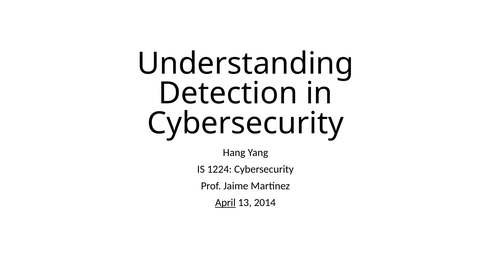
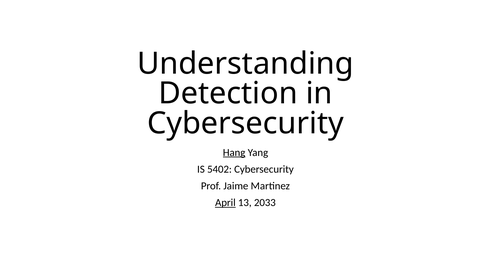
Hang underline: none -> present (234, 153)
1224: 1224 -> 5402 (220, 169)
2014: 2014 -> 2033 (265, 203)
